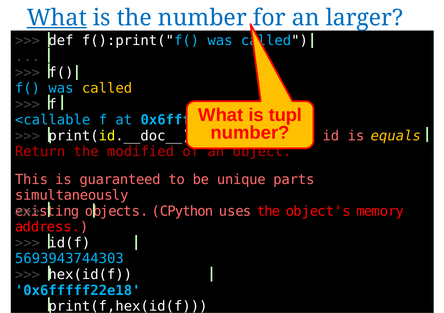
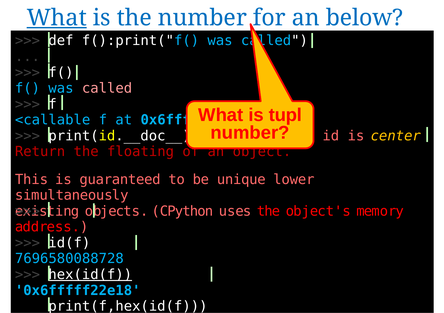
larger: larger -> below (364, 18)
called colour: yellow -> pink (107, 88)
equals: equals -> center (396, 136)
modified: modified -> floating (141, 152)
parts: parts -> lower (294, 179)
5693943744303: 5693943744303 -> 7696580088728 (69, 259)
hex(id(f underline: none -> present (90, 275)
